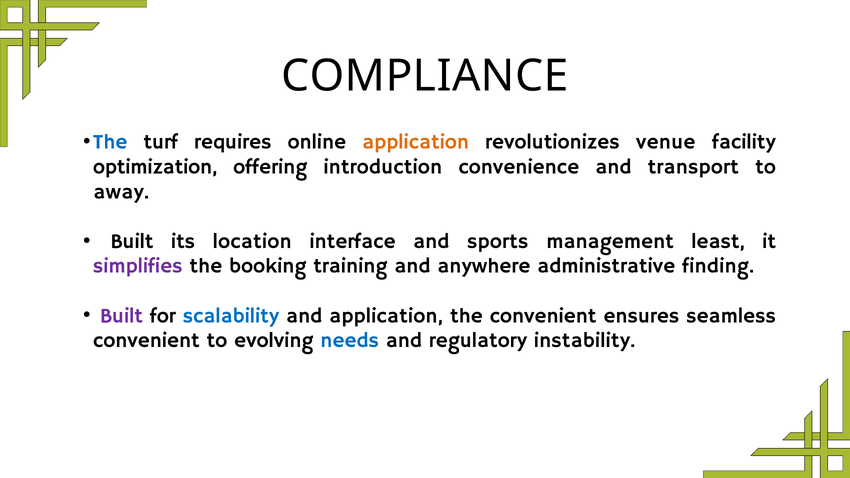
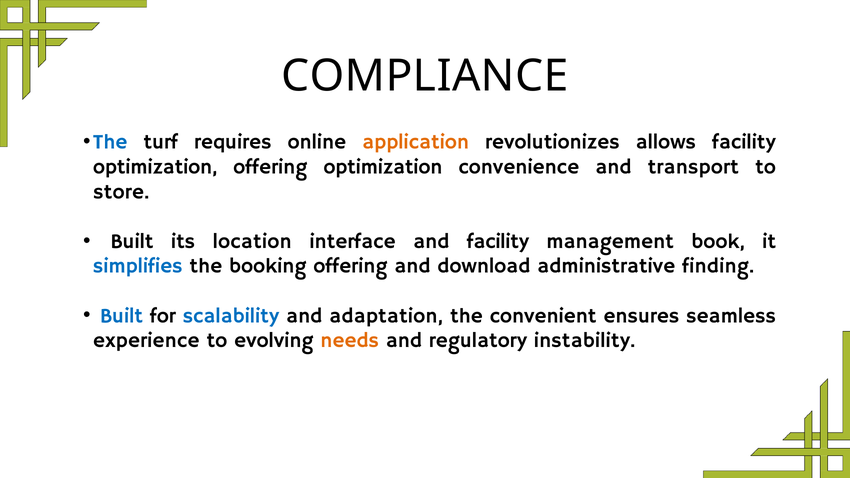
venue: venue -> allows (666, 142)
offering introduction: introduction -> optimization (383, 167)
away: away -> store (121, 192)
and sports: sports -> facility (498, 241)
least: least -> book (718, 241)
simplifies colour: purple -> blue (138, 266)
booking training: training -> offering (350, 266)
anywhere: anywhere -> download (484, 266)
Built colour: purple -> blue (121, 316)
and application: application -> adaptation (386, 316)
convenient: convenient -> experience (146, 341)
needs colour: blue -> orange (350, 341)
